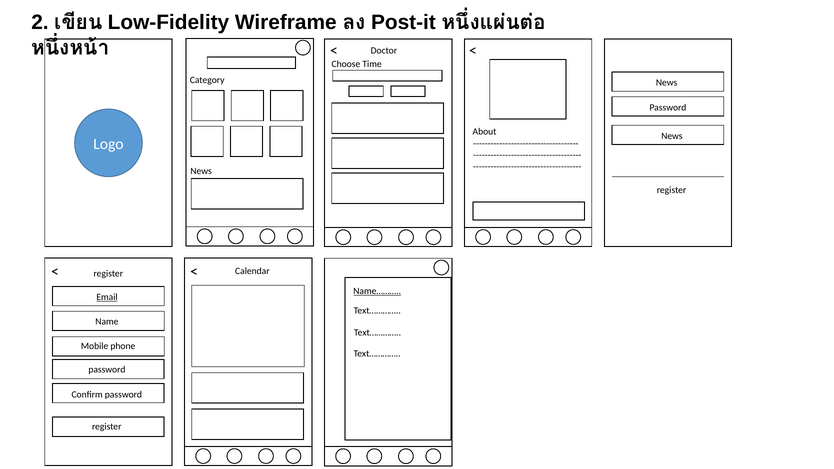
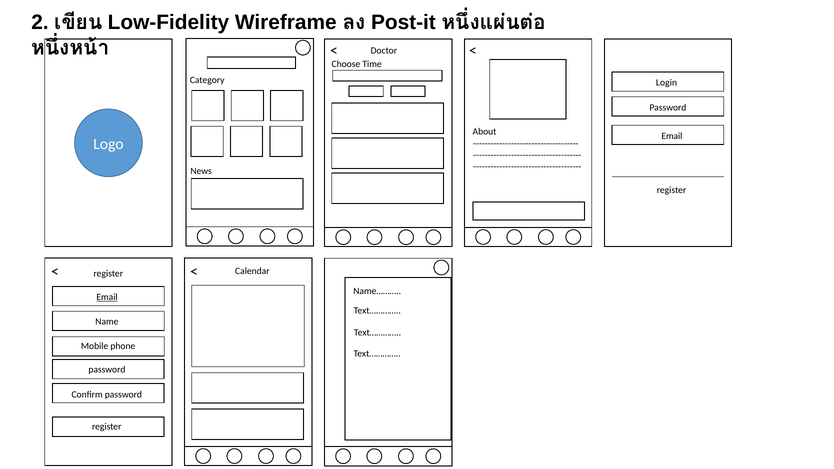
News: News -> Login (667, 82)
News: News -> Email (672, 136)
Name……… underline: present -> none (377, 291)
